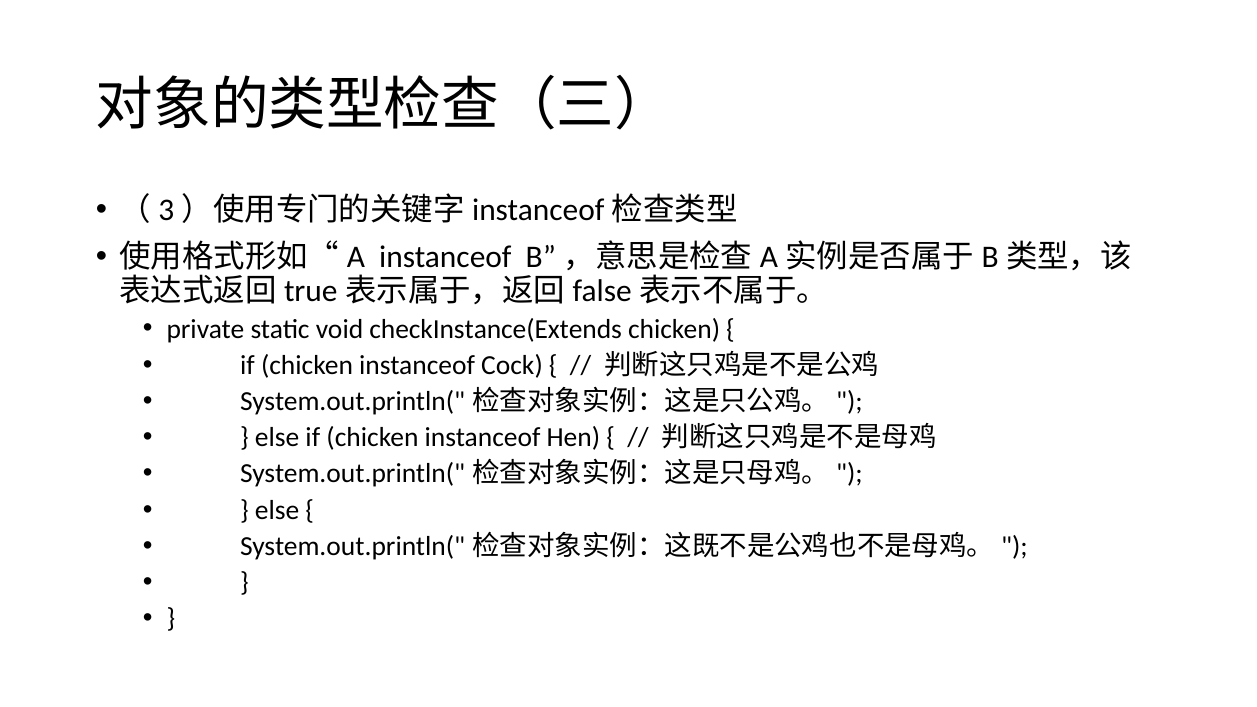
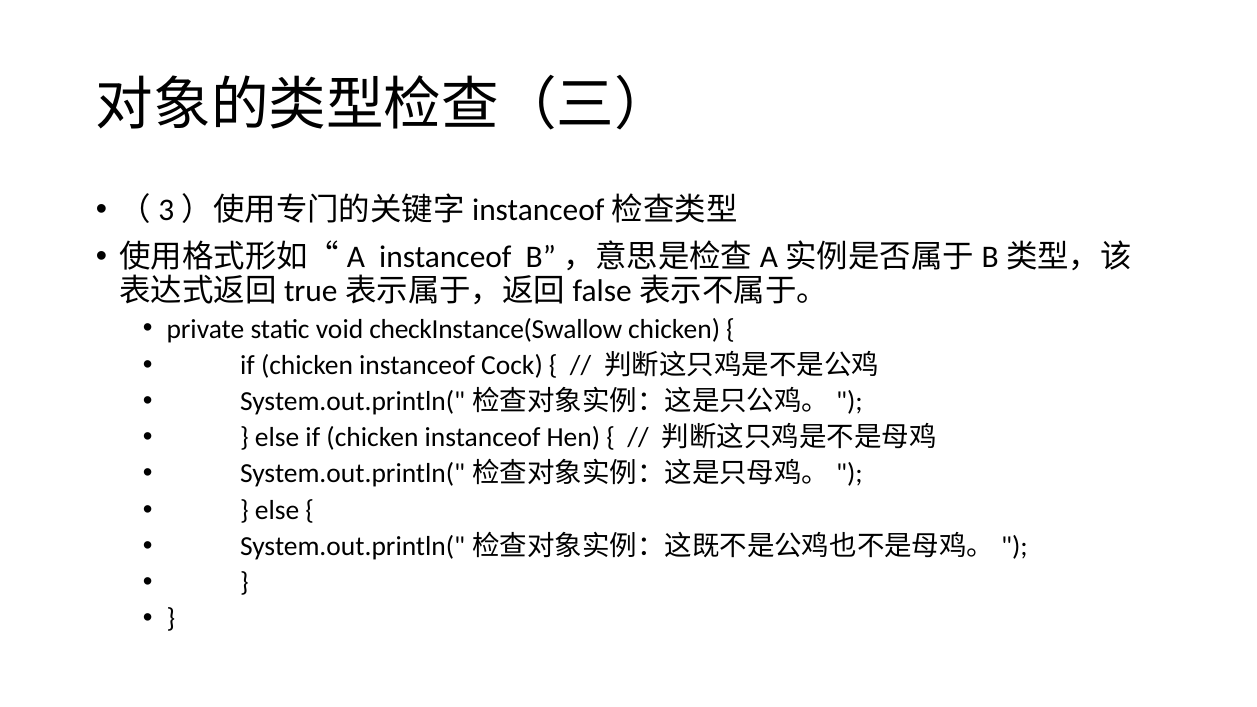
checkInstance(Extends: checkInstance(Extends -> checkInstance(Swallow (496, 329)
